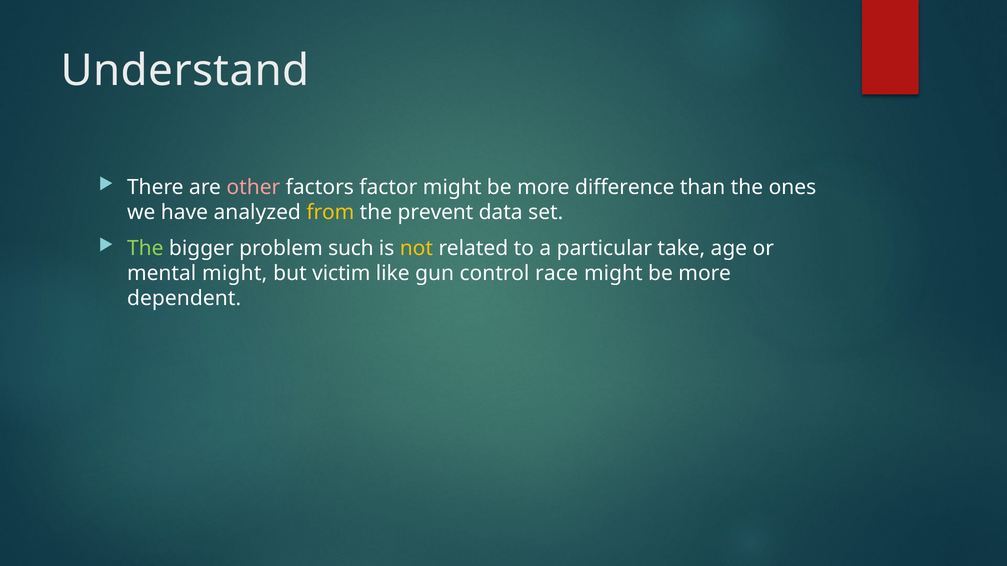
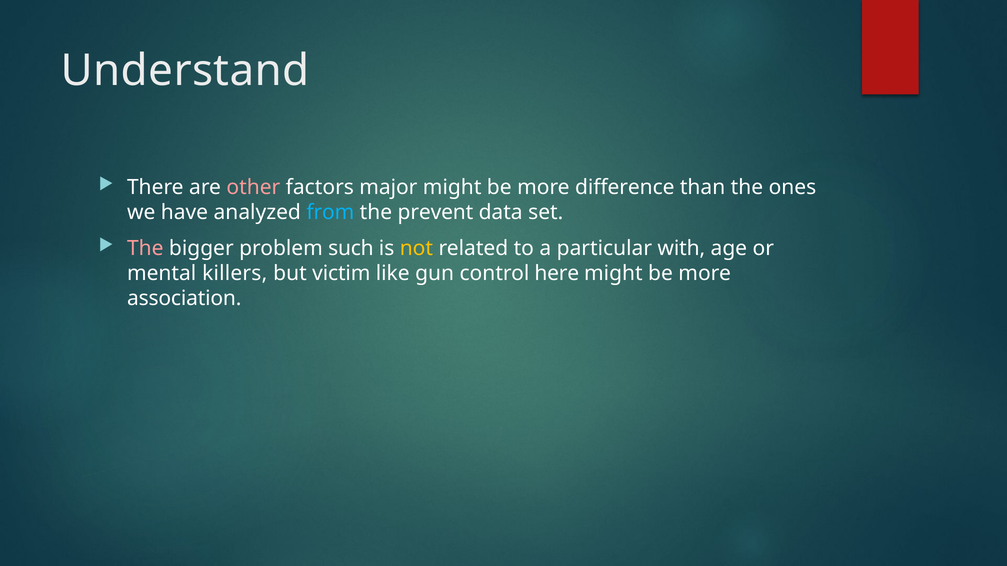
factor: factor -> major (388, 187)
from colour: yellow -> light blue (330, 213)
The colour: light green -> pink (145, 248)
take: take -> with (681, 248)
mental might: might -> killers (235, 273)
race: race -> here (557, 273)
dependent: dependent -> association (184, 299)
